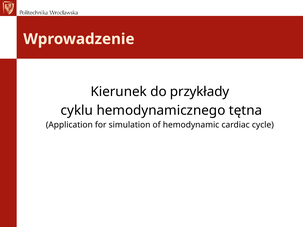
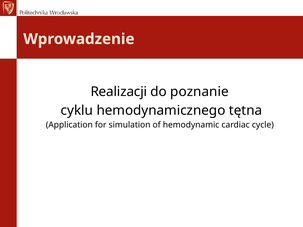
Kierunek: Kierunek -> Realizacji (119, 92)
przykłady: przykłady -> poznanie (199, 92)
